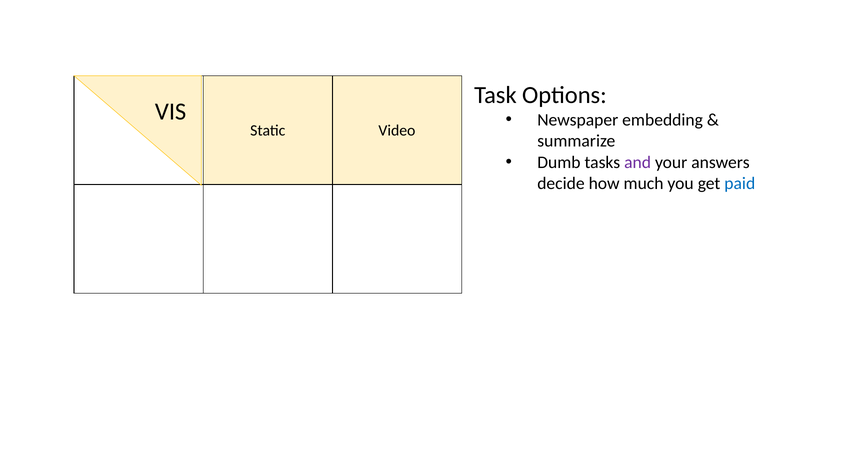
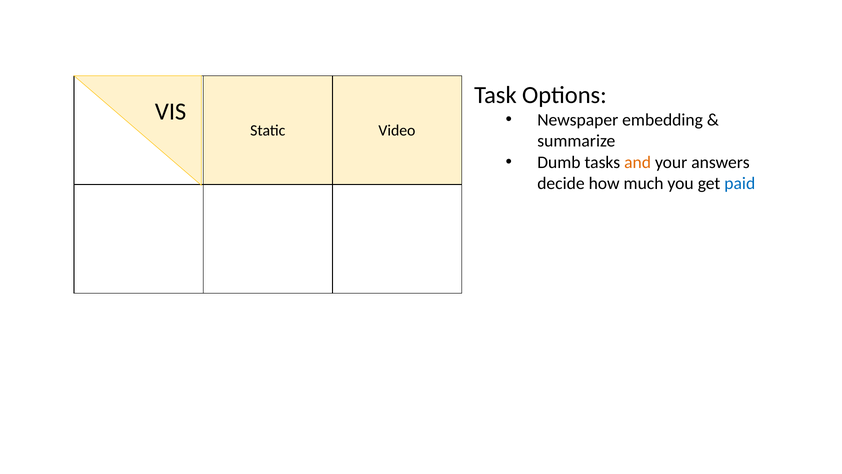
and colour: purple -> orange (638, 162)
